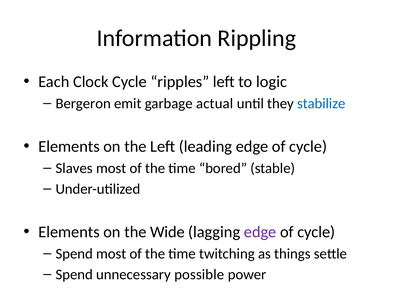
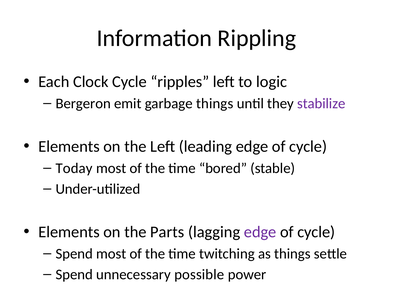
garbage actual: actual -> things (215, 103)
stabilize colour: blue -> purple (321, 103)
Slaves: Slaves -> Today (74, 168)
Wide: Wide -> Parts (167, 232)
